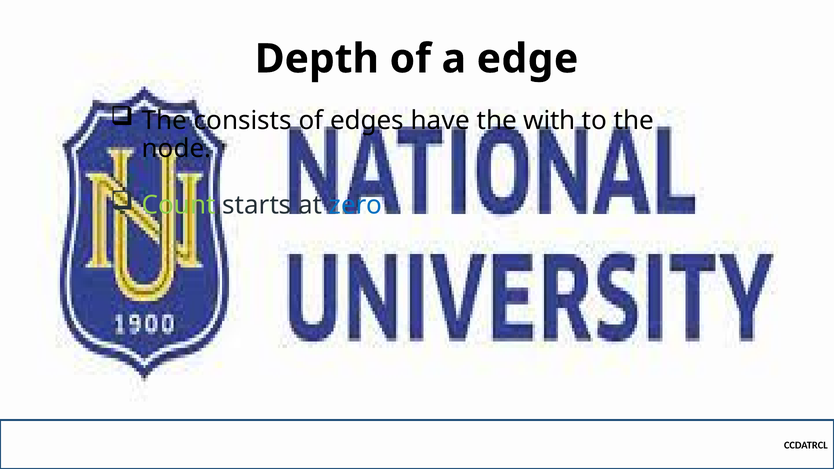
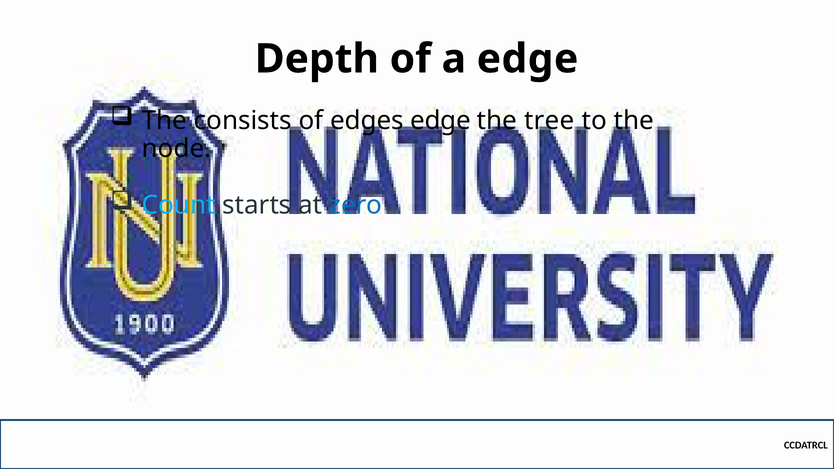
edges have: have -> edge (440, 121)
with: with -> tree (549, 121)
Count colour: light green -> light blue (179, 205)
